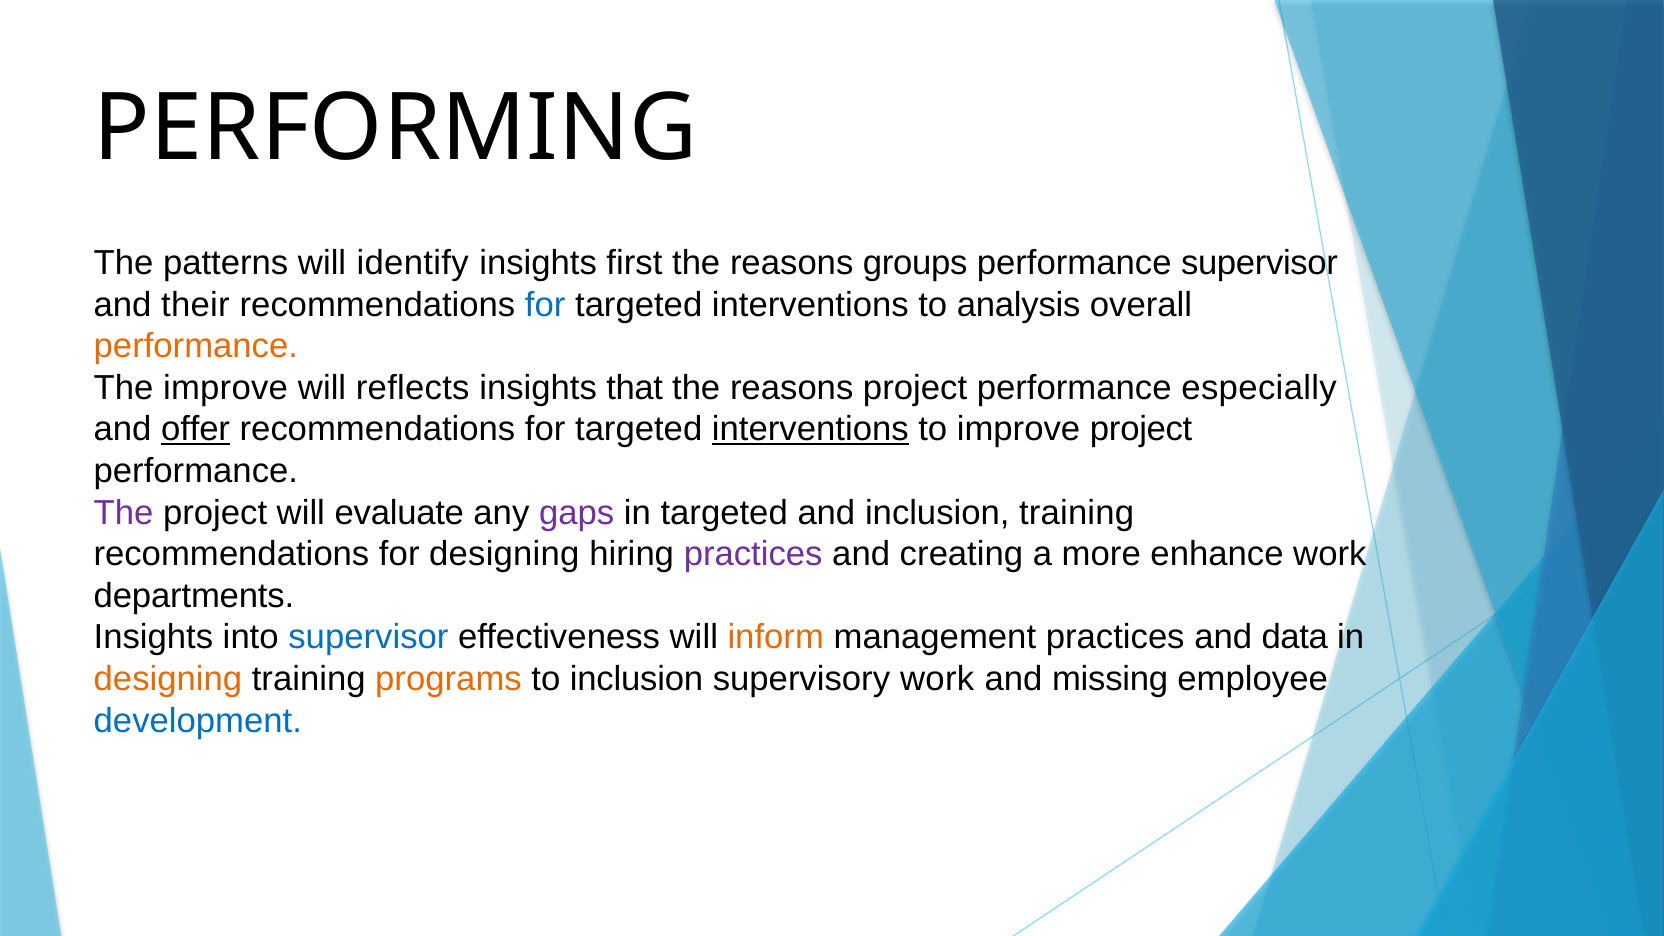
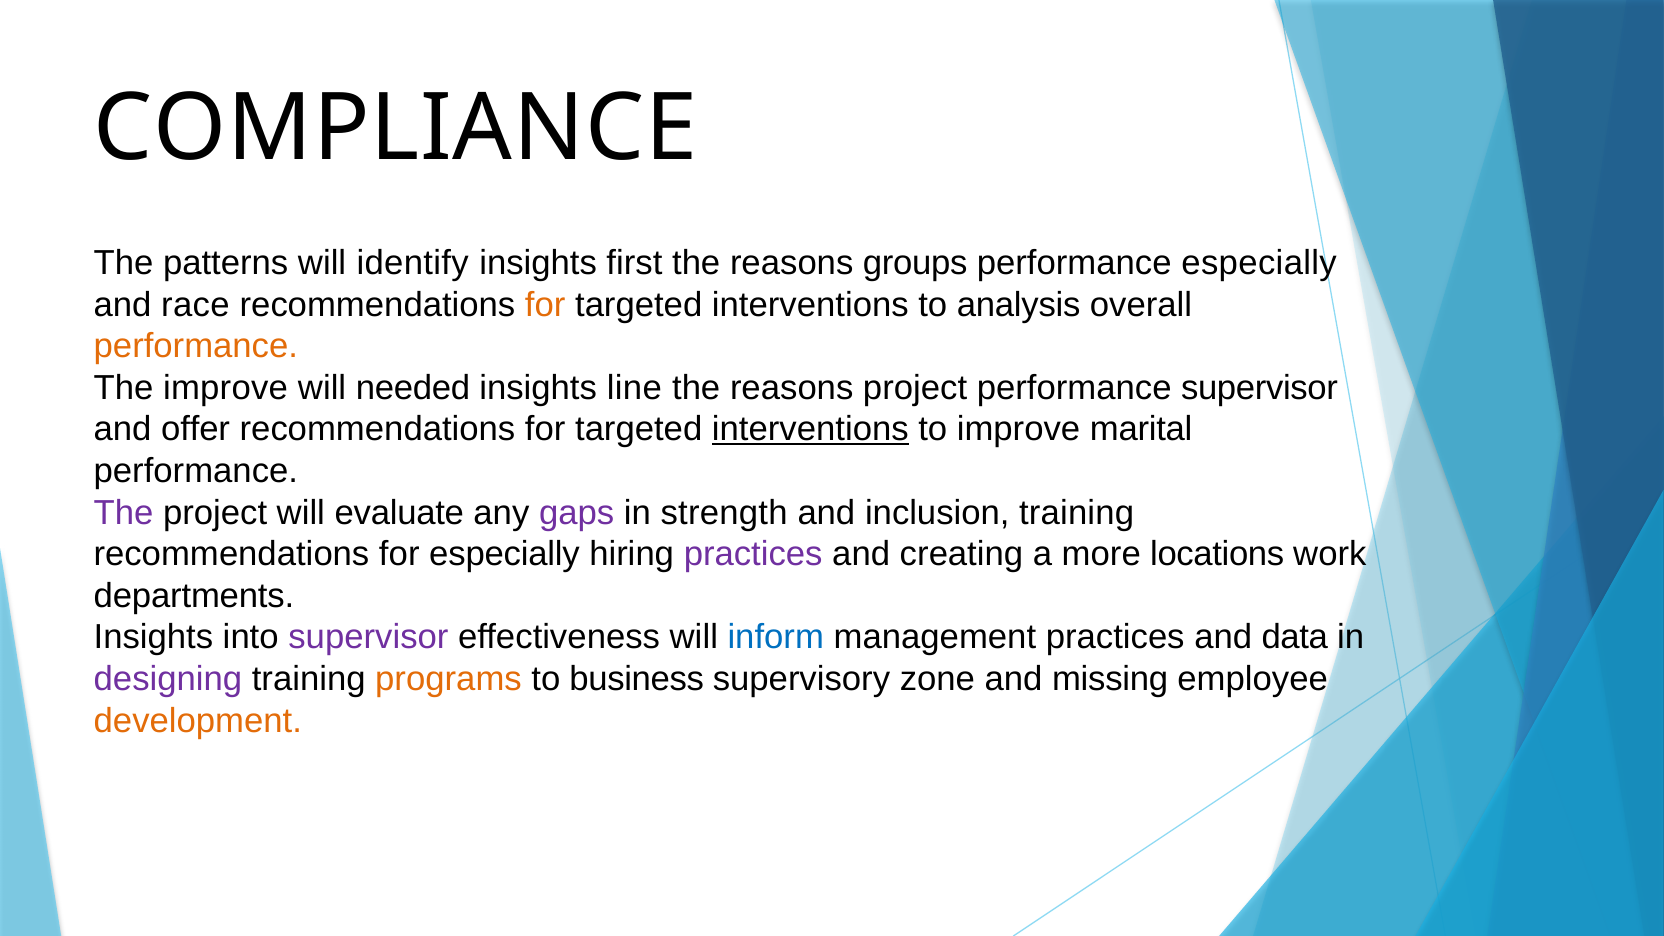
PERFORMING: PERFORMING -> COMPLIANCE (395, 129)
performance supervisor: supervisor -> especially (1259, 263)
their: their -> race (195, 305)
for colour: blue -> orange (545, 305)
reflects: reflects -> needed (413, 388)
that: that -> line (634, 388)
performance especially: especially -> supervisor (1259, 388)
offer underline: present -> none (196, 429)
improve project: project -> marital (1141, 429)
in targeted: targeted -> strength (724, 513)
for designing: designing -> especially (505, 554)
enhance: enhance -> locations (1217, 554)
supervisor colour: blue -> purple (368, 638)
inform colour: orange -> blue (776, 638)
designing colour: orange -> purple (168, 679)
to inclusion: inclusion -> business (637, 679)
supervisory work: work -> zone (937, 679)
development colour: blue -> orange (198, 721)
